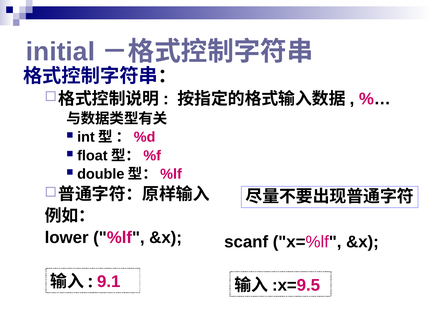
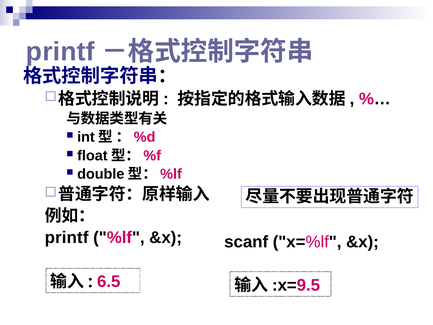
initial: initial -> printf (60, 52)
lower: lower -> printf (67, 237)
9.1: 9.1 -> 6.5 (109, 281)
